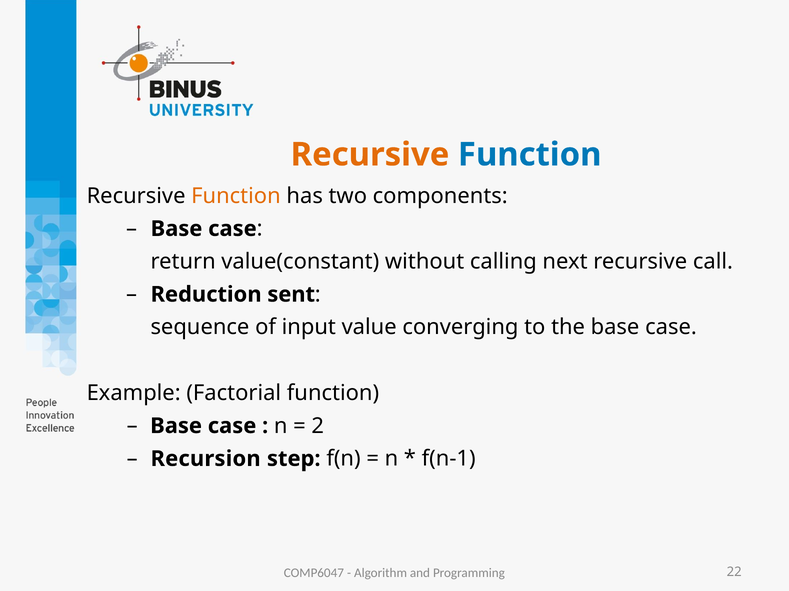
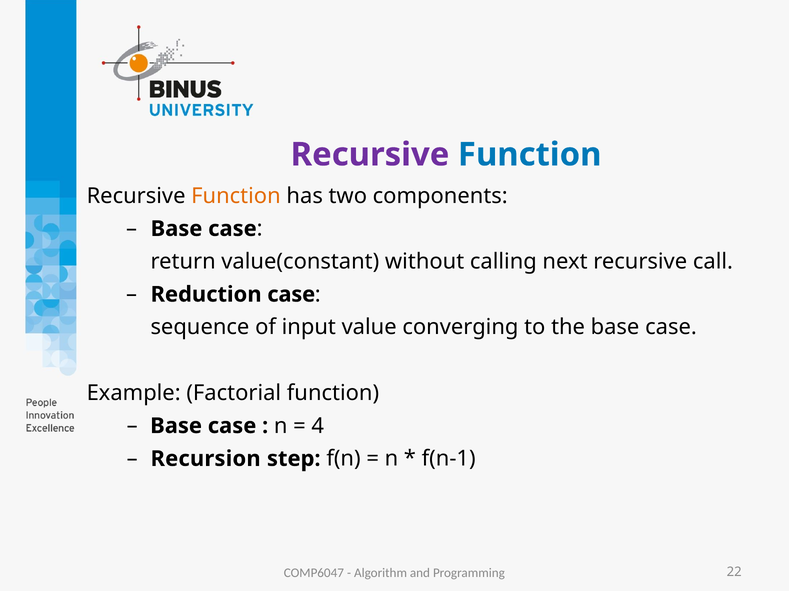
Recursive colour: orange -> purple (370, 155)
Reduction sent: sent -> case (291, 295)
2: 2 -> 4 (318, 426)
